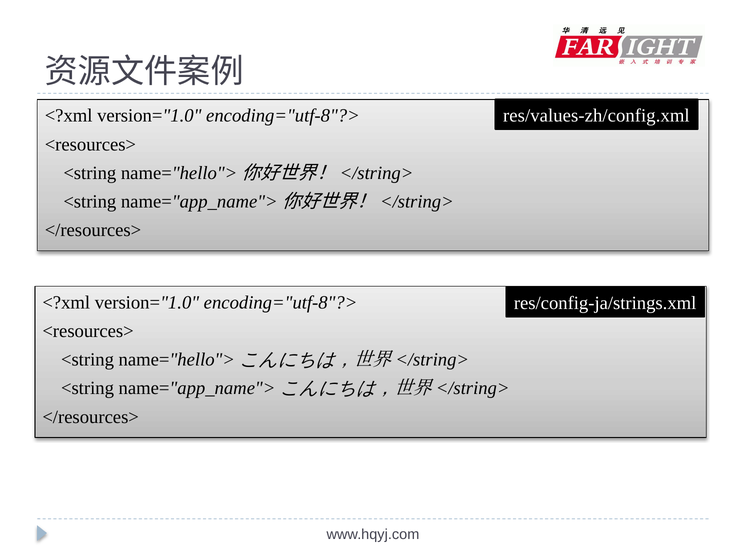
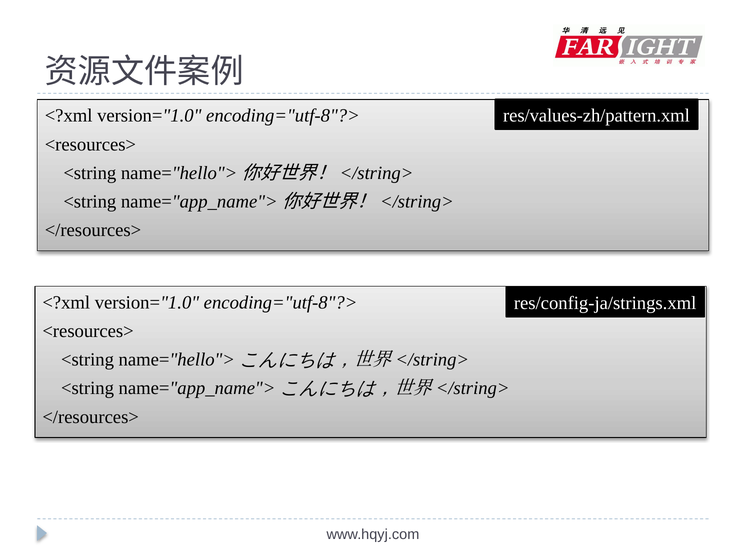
res/values-zh/config.xml: res/values-zh/config.xml -> res/values-zh/pattern.xml (596, 115)
